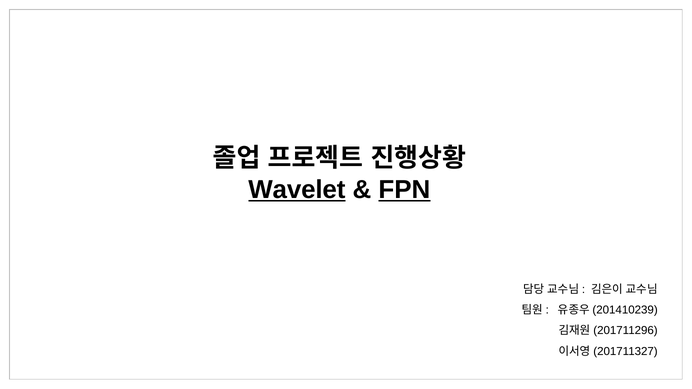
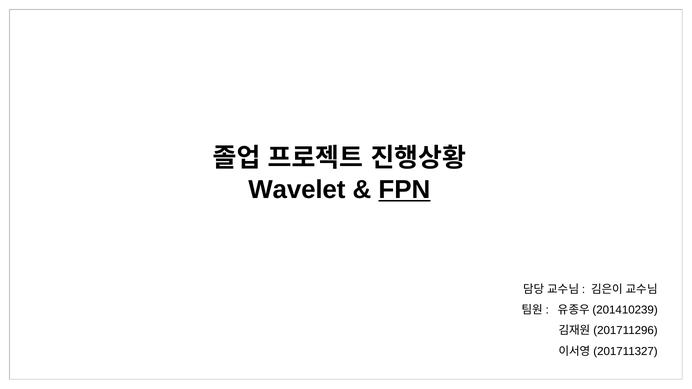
Wavelet underline: present -> none (297, 190)
